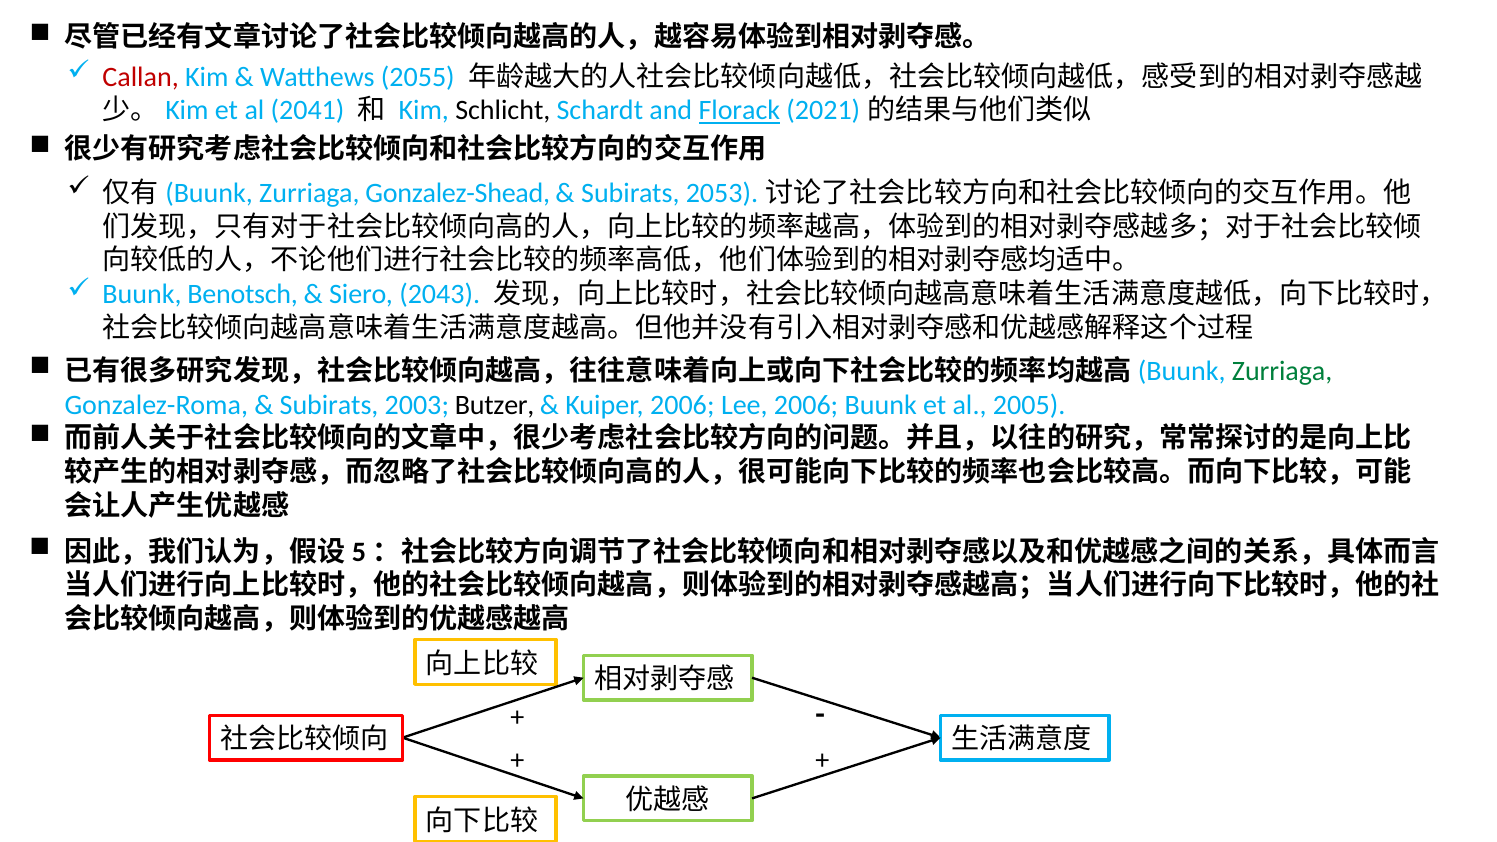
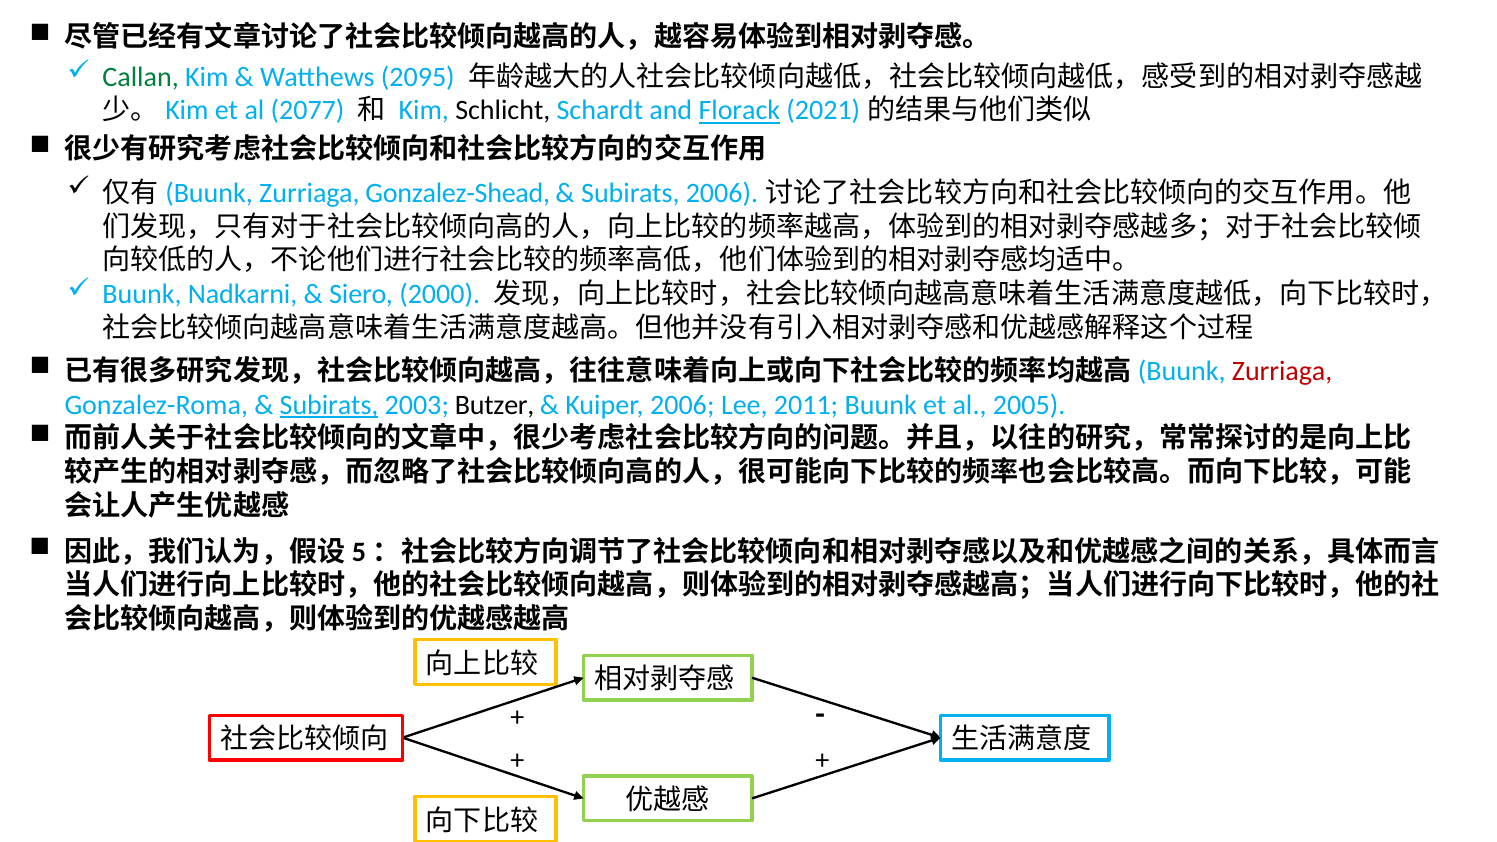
Callan colour: red -> green (141, 77)
2055: 2055 -> 2095 (418, 77)
2041: 2041 -> 2077 (308, 111)
Subirats 2053: 2053 -> 2006 (722, 193)
Benotsch: Benotsch -> Nadkarni (243, 294)
2043: 2043 -> 2000 (440, 294)
Zurriaga colour: green -> red (1282, 371)
Subirats underline: none -> present (329, 405)
Lee 2006: 2006 -> 2011 (806, 405)
